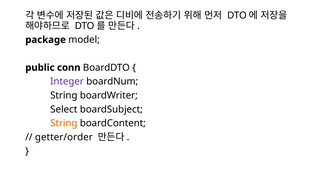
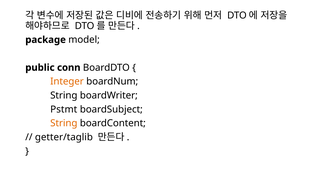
Integer colour: purple -> orange (67, 81)
Select: Select -> Pstmt (64, 109)
getter/order: getter/order -> getter/taglib (64, 137)
